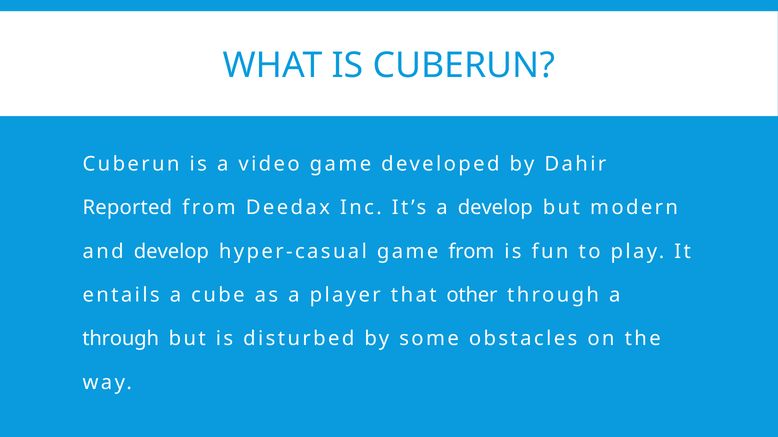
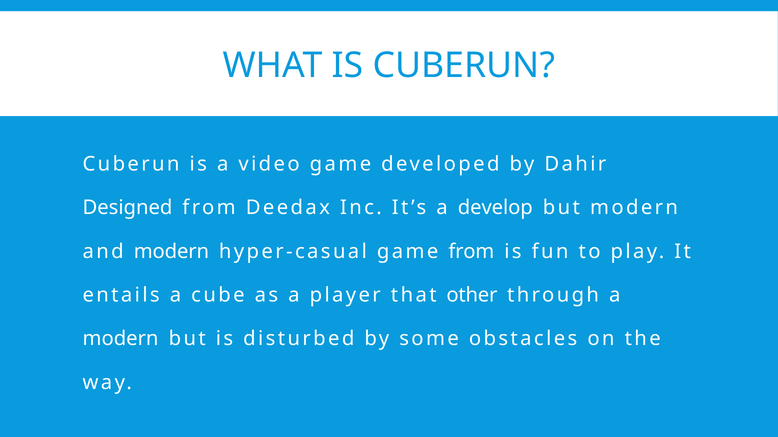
Reported: Reported -> Designed (127, 208)
and develop: develop -> modern (171, 252)
through: through -> modern (121, 339)
